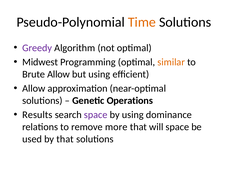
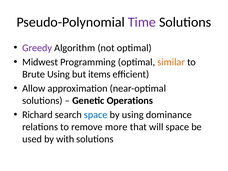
Time colour: orange -> purple (142, 22)
Brute Allow: Allow -> Using (59, 74)
but using: using -> items (99, 74)
Results: Results -> Richard (37, 115)
space colour: purple -> blue (96, 115)
by that: that -> with (65, 139)
